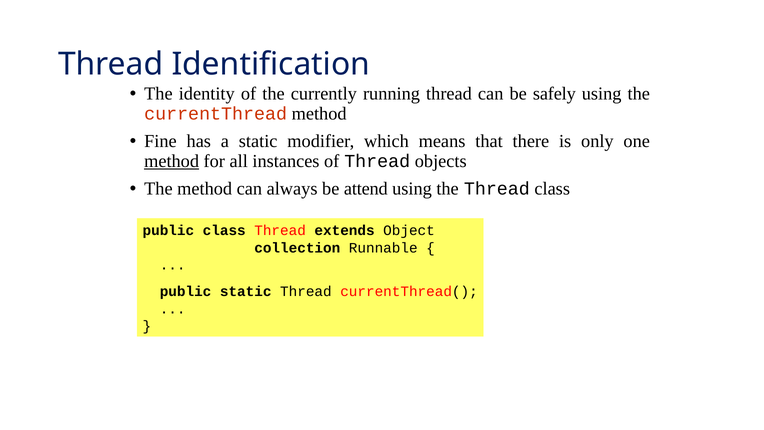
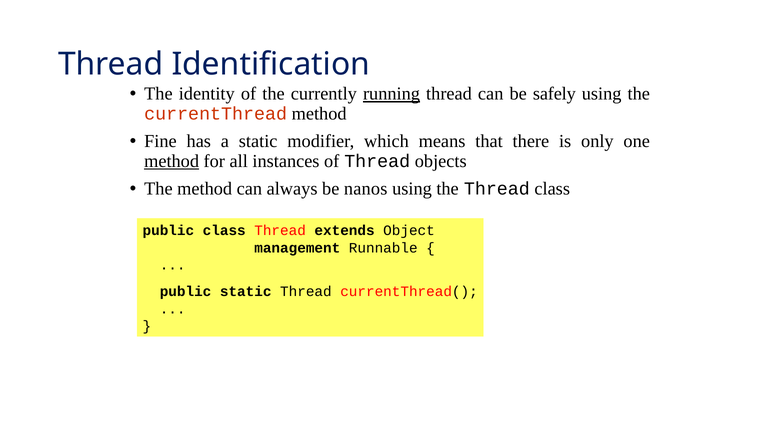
running underline: none -> present (391, 94)
attend: attend -> nanos (366, 189)
collection: collection -> management (297, 248)
